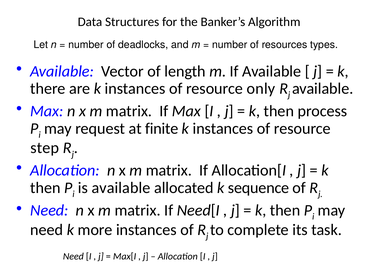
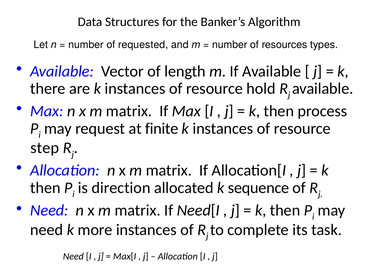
deadlocks: deadlocks -> requested (143, 45)
only: only -> hold (261, 89)
is available: available -> direction (121, 188)
